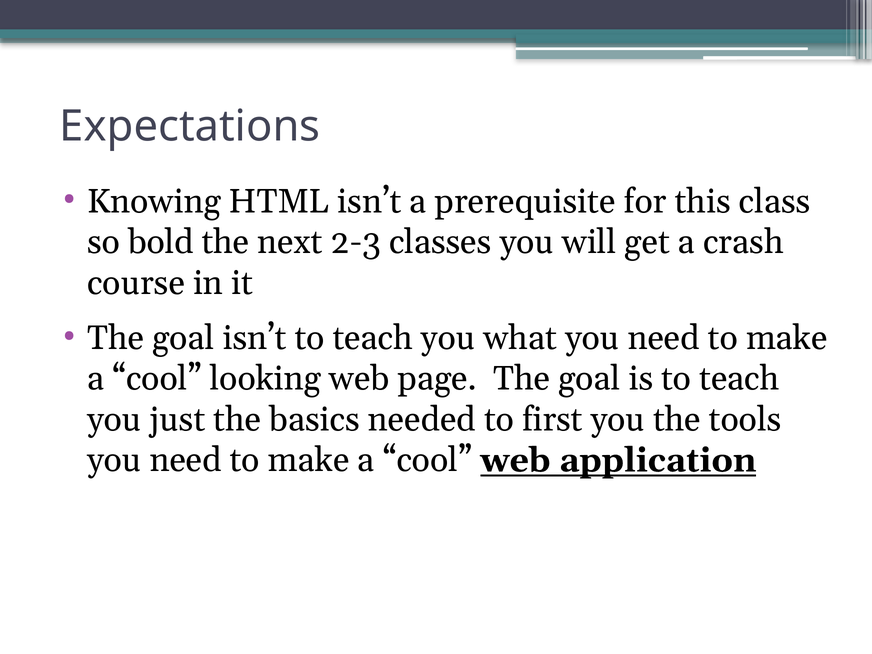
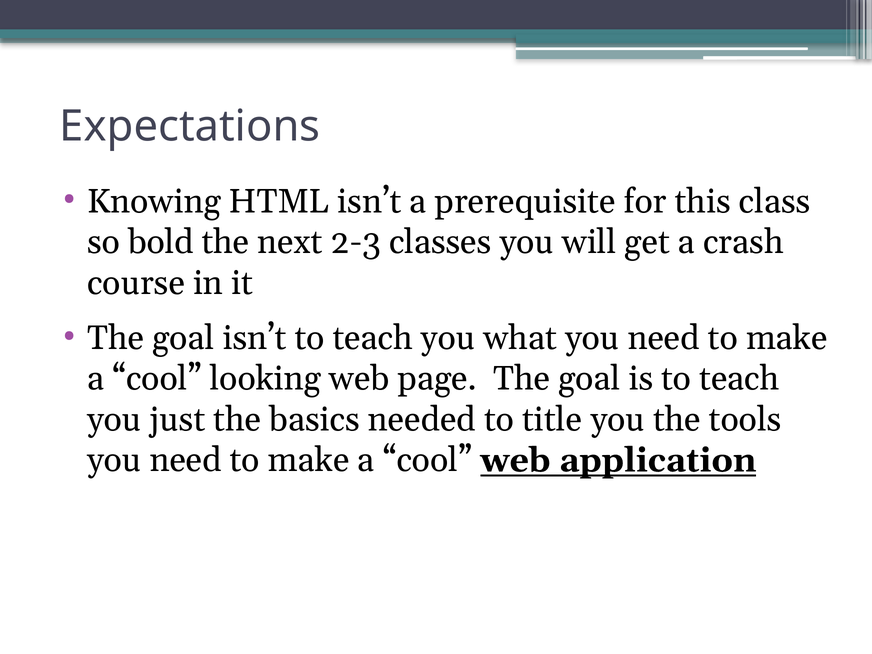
first: first -> title (552, 420)
